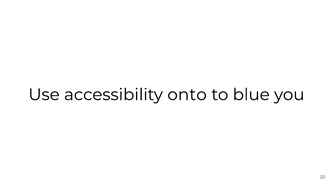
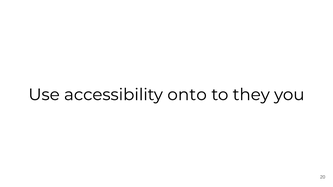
blue: blue -> they (251, 95)
